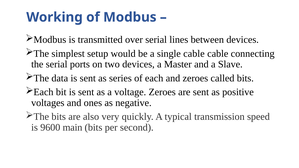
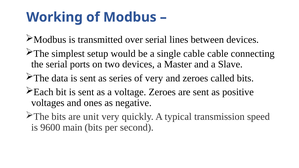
of each: each -> very (154, 78)
also: also -> unit (91, 117)
